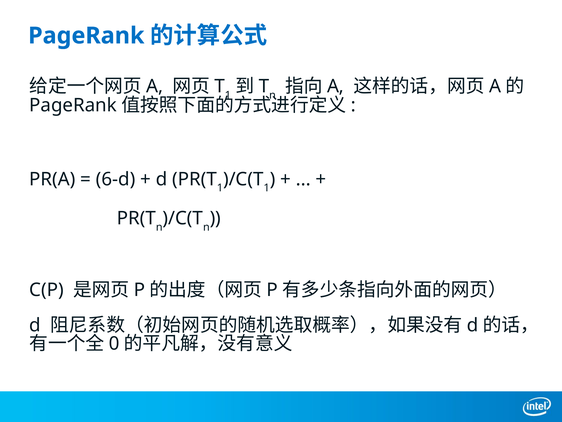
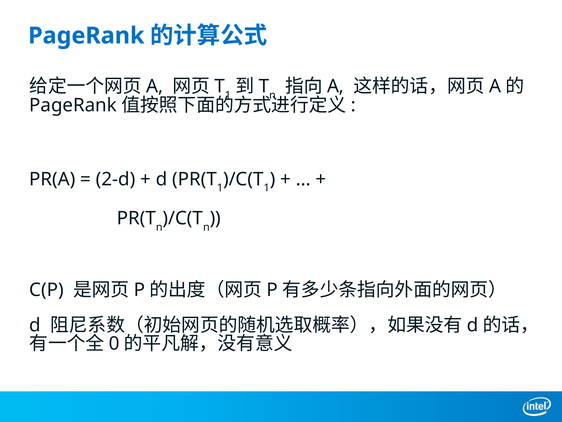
6-d: 6-d -> 2-d (116, 179)
